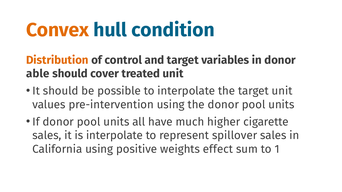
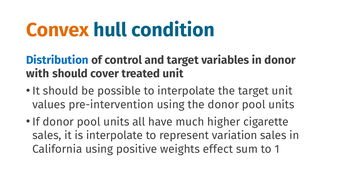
Distribution colour: orange -> blue (57, 60)
able: able -> with (38, 74)
spillover: spillover -> variation (235, 136)
